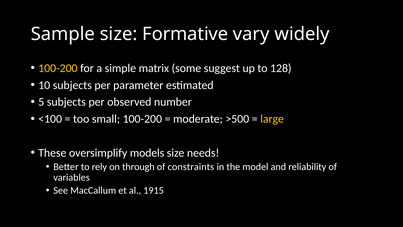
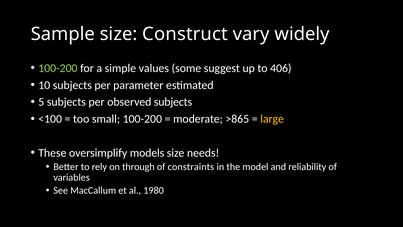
Formative: Formative -> Construct (185, 34)
100-200 colour: yellow -> light green (58, 68)
matrix: matrix -> values (154, 68)
128: 128 -> 406 (281, 68)
observed number: number -> subjects (173, 102)
>500: >500 -> >865 (237, 119)
1915: 1915 -> 1980 (154, 190)
